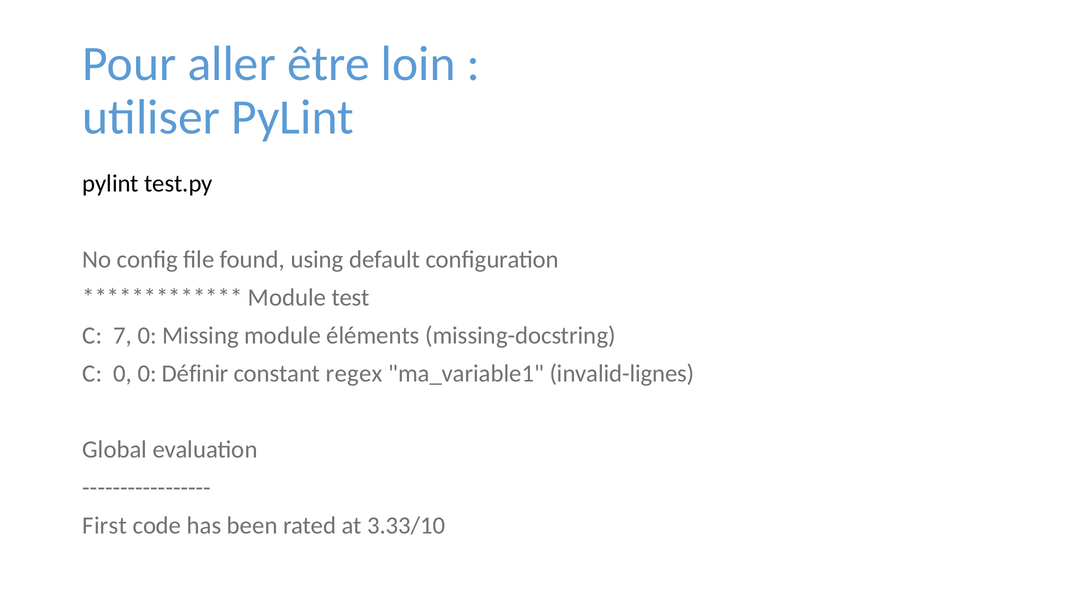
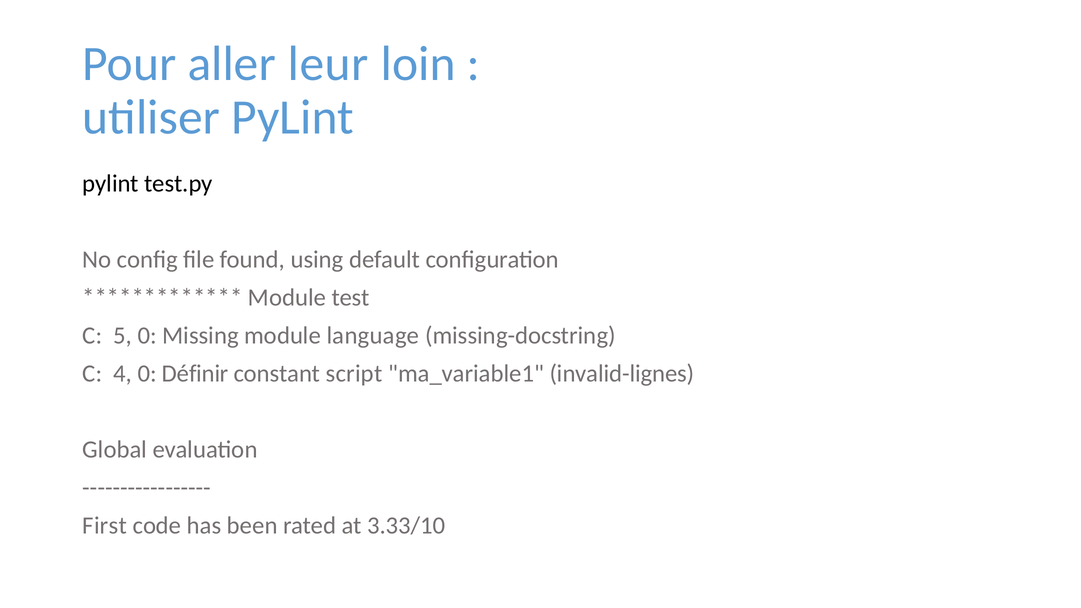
être: être -> leur (328, 64)
7: 7 -> 5 (123, 336)
éléments: éléments -> language (373, 336)
C 0: 0 -> 4 (123, 374)
regex: regex -> script (354, 374)
